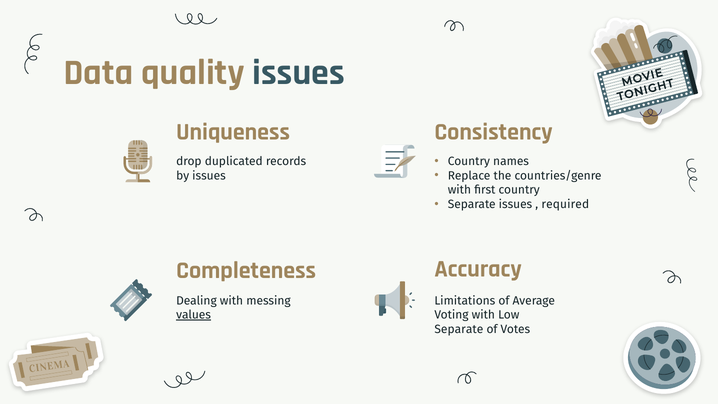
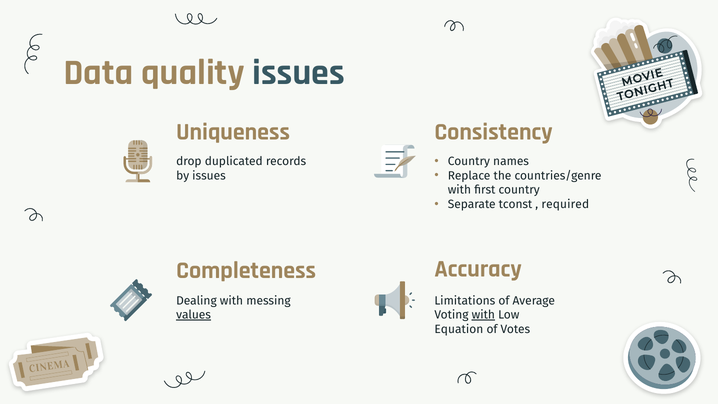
Separate issues: issues -> tconst (515, 204)
with underline: none -> present (483, 315)
Separate: Separate -> Equation (459, 329)
